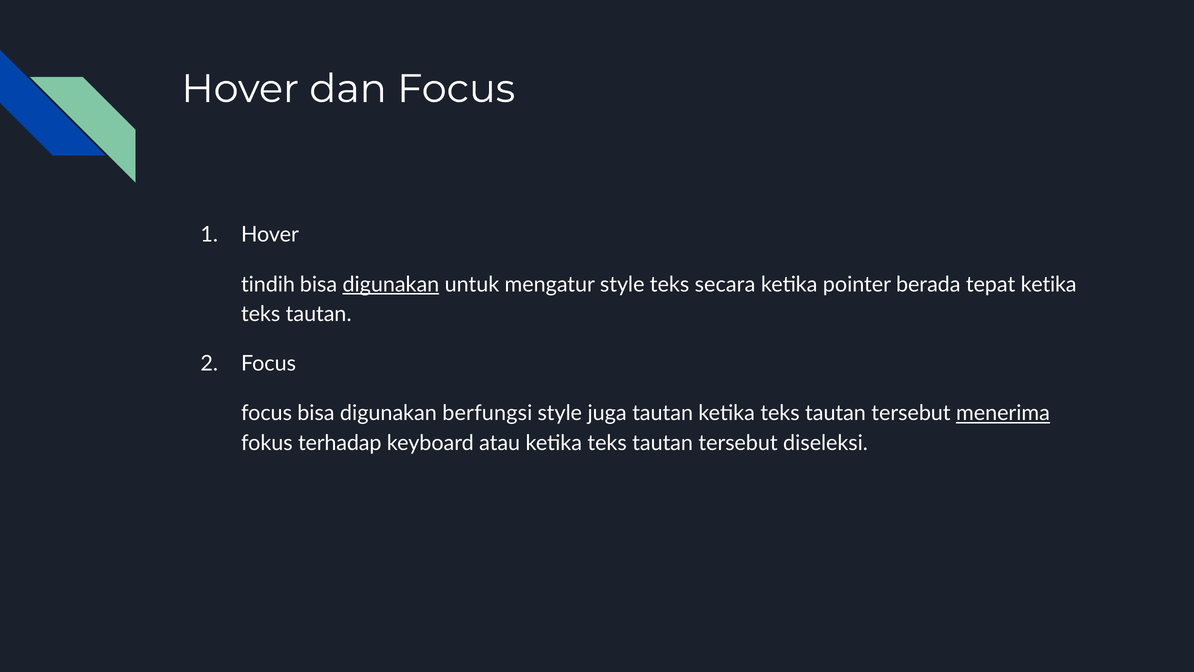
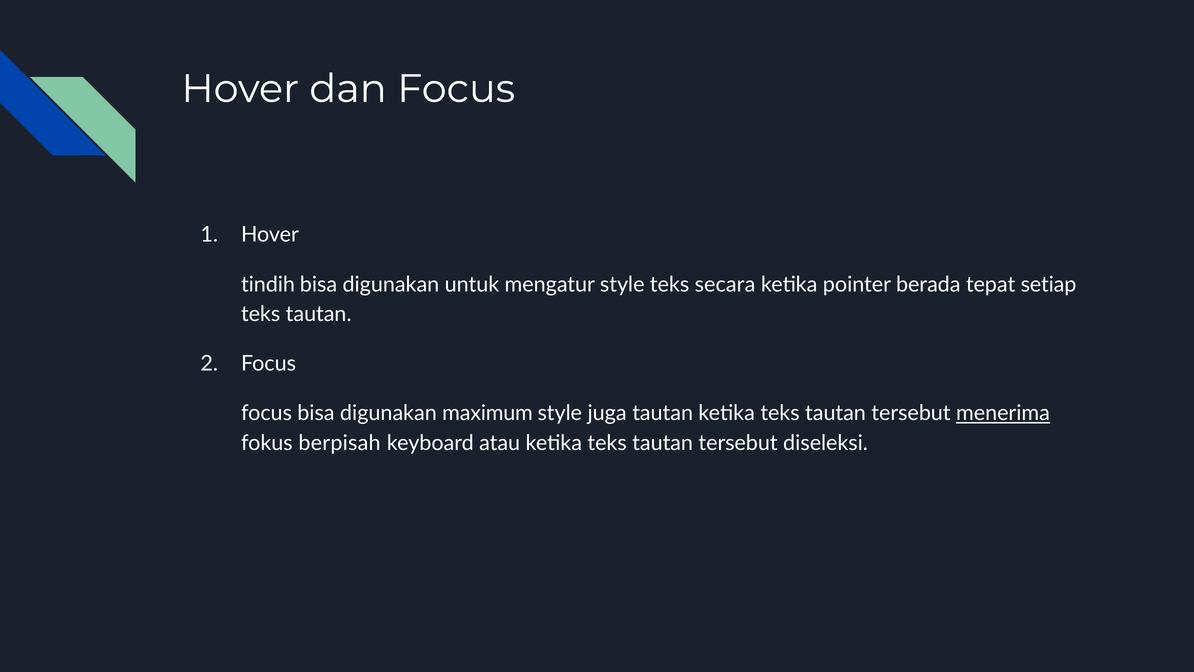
digunakan underline: present -> none (391, 284)
tepat ketika: ketika -> setiap (1049, 284)
berfungsi: berfungsi -> maximum (488, 413)
terhadap: terhadap -> berpisah (340, 443)
